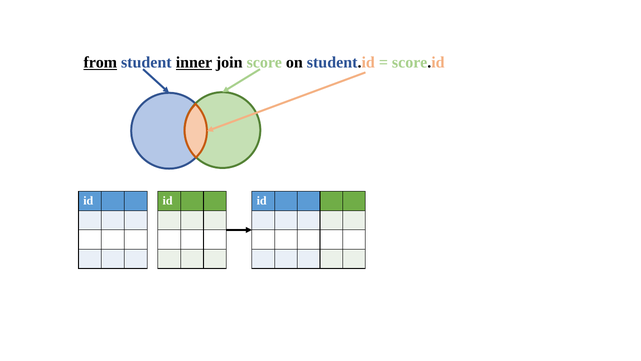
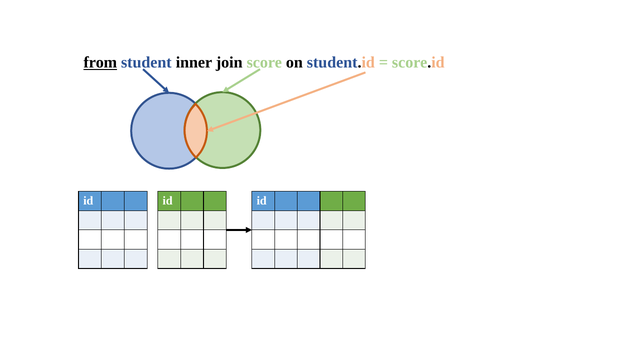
inner underline: present -> none (194, 63)
